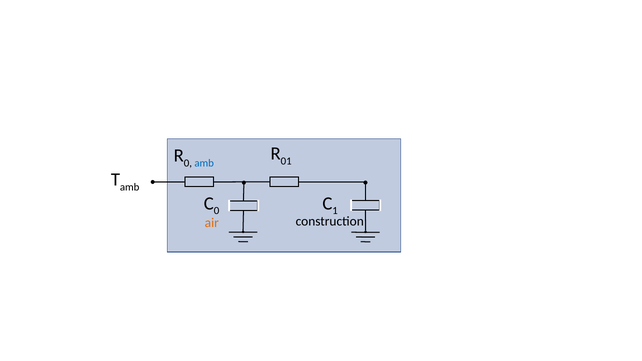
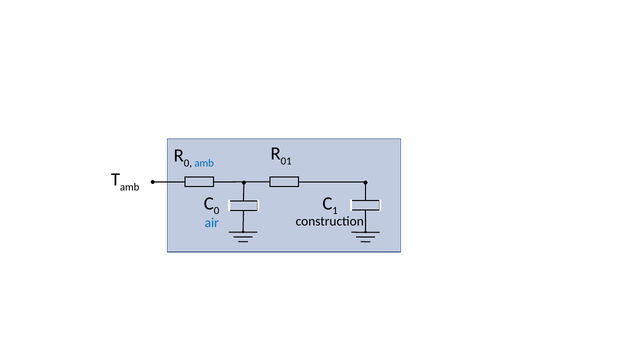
air colour: orange -> blue (212, 223)
